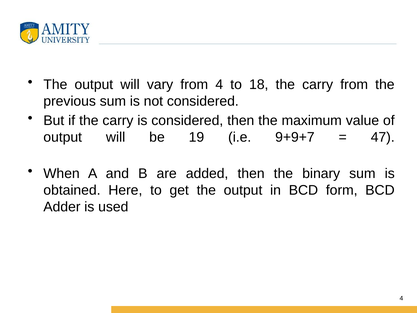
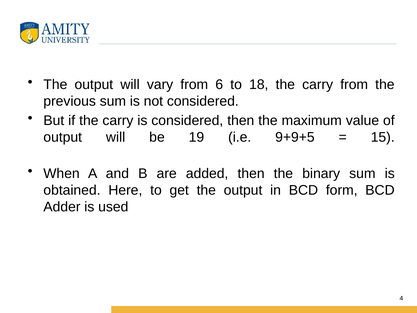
from 4: 4 -> 6 (219, 84)
9+9+7: 9+9+7 -> 9+9+5 (295, 137)
47: 47 -> 15 (383, 137)
